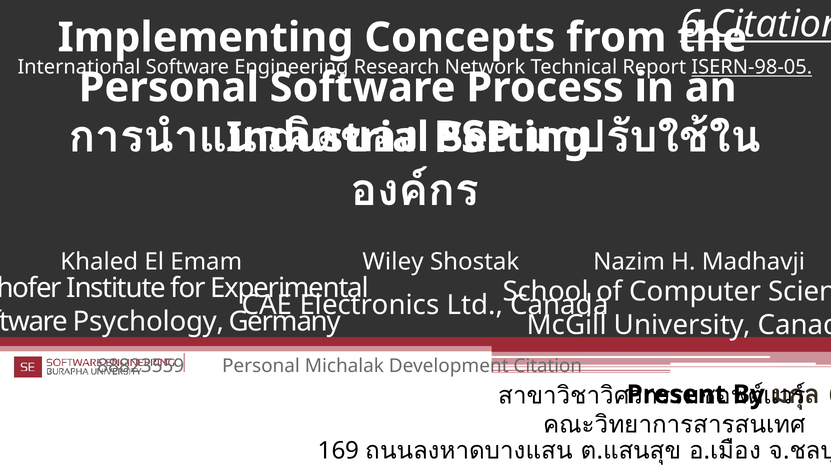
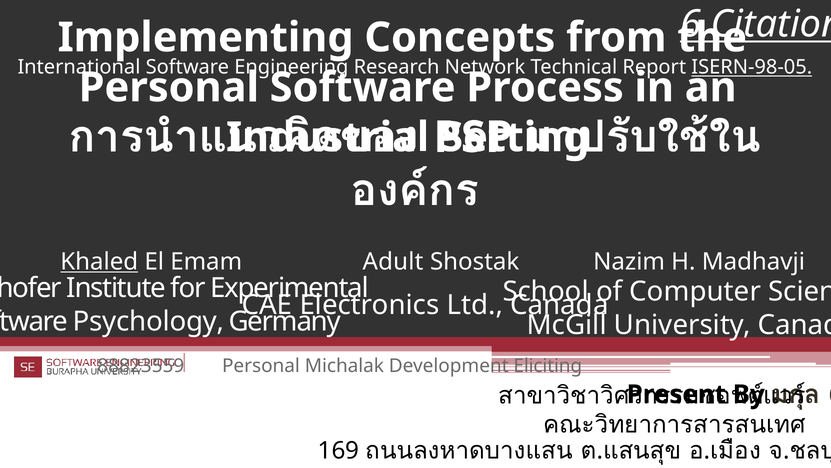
Khaled underline: none -> present (99, 261)
Wiley: Wiley -> Adult (393, 261)
Citation: Citation -> Eliciting (548, 366)
